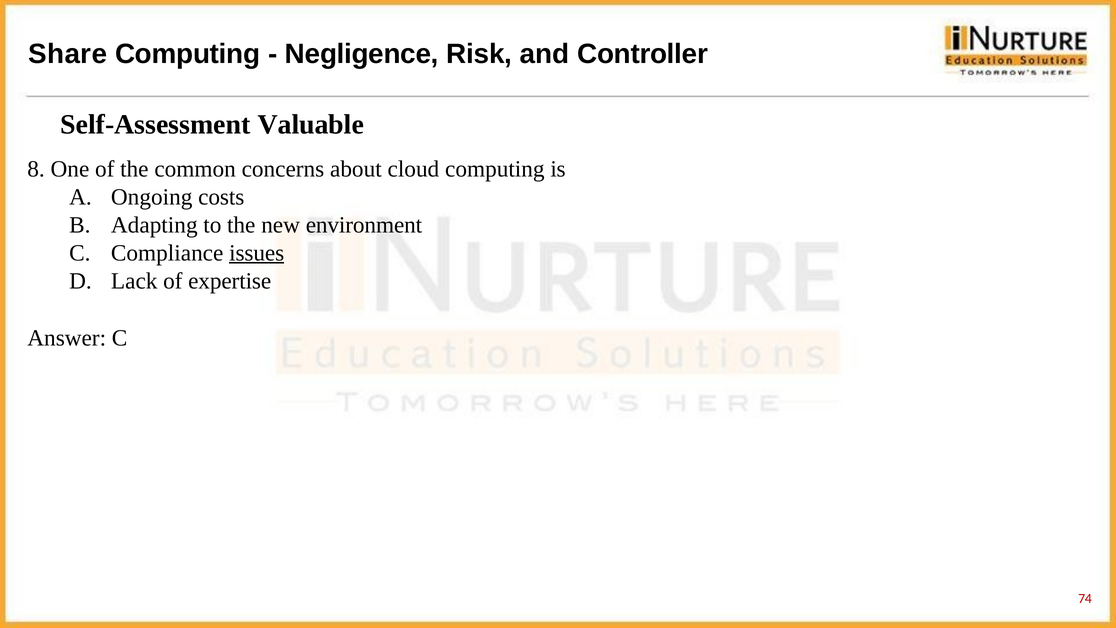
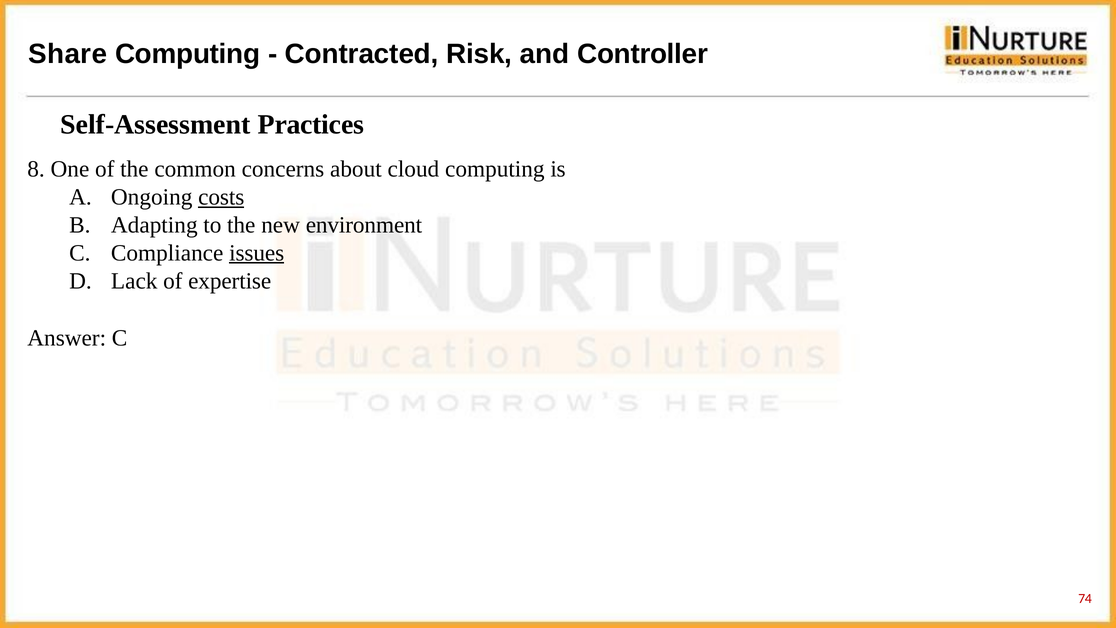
Negligence: Negligence -> Contracted (362, 54)
Valuable: Valuable -> Practices (311, 125)
costs underline: none -> present (221, 197)
